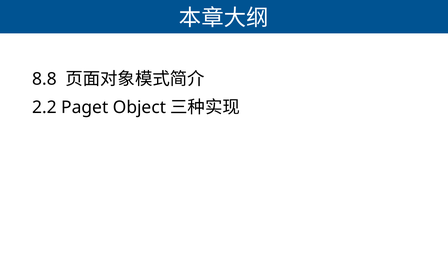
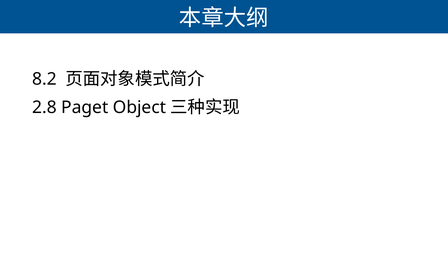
8.8: 8.8 -> 8.2 (45, 79)
2.2: 2.2 -> 2.8 (45, 108)
